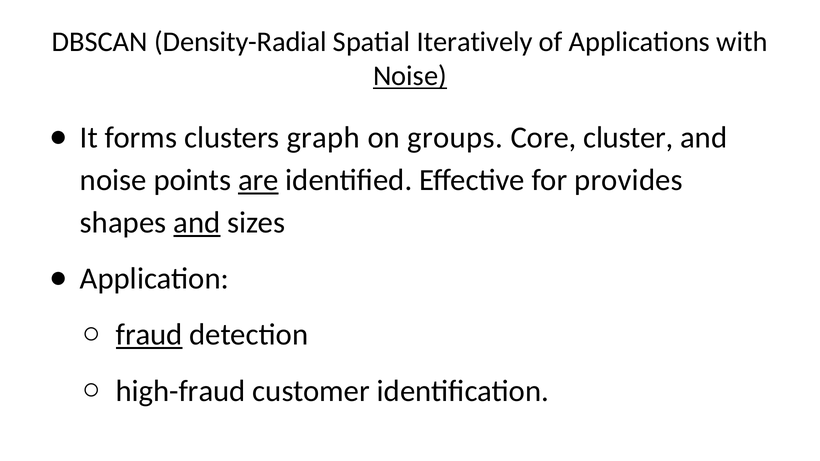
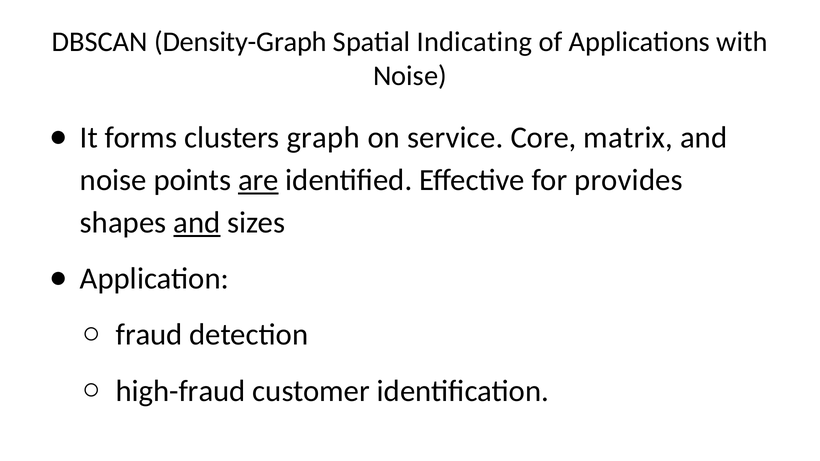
Density-Radial: Density-Radial -> Density-Graph (241, 42)
Iteratively: Iteratively -> Indicating (474, 42)
Noise underline: present -> none (410, 76)
groups: groups -> service (455, 138)
cluster: cluster -> matrix (628, 138)
fraud underline: present -> none (149, 335)
